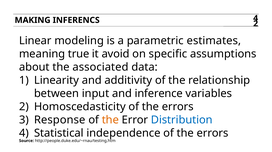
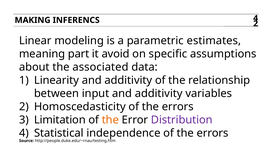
true: true -> part (79, 54)
input and inference: inference -> additivity (159, 94)
Response: Response -> Limitation (60, 120)
Distribution colour: blue -> purple (182, 120)
